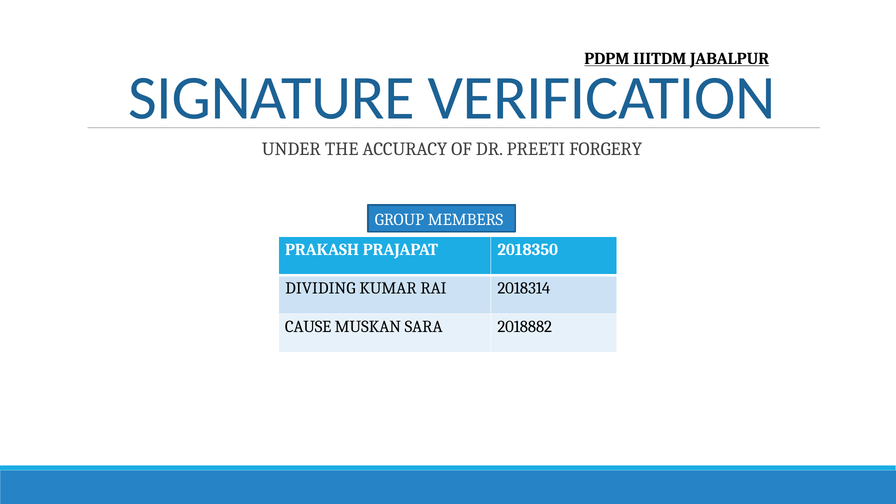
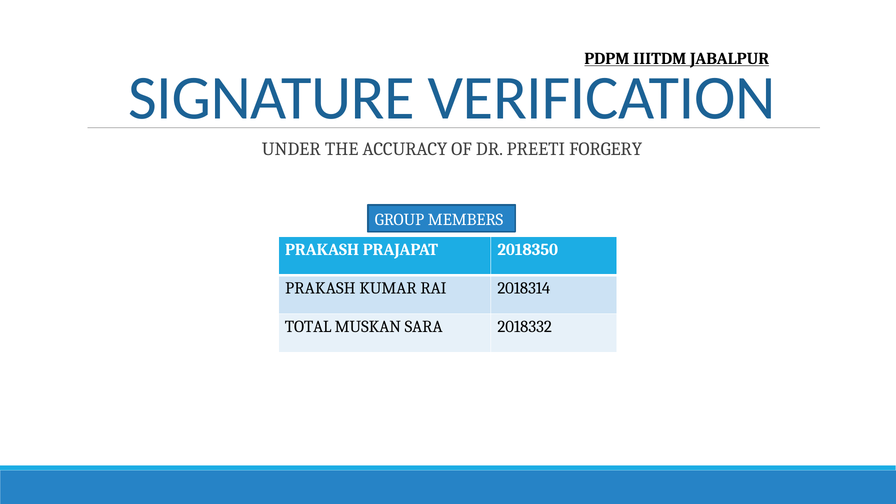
DIVIDING: DIVIDING -> PRAKASH (320, 288)
CAUSE: CAUSE -> TOTAL (308, 327)
2018882: 2018882 -> 2018332 (525, 327)
